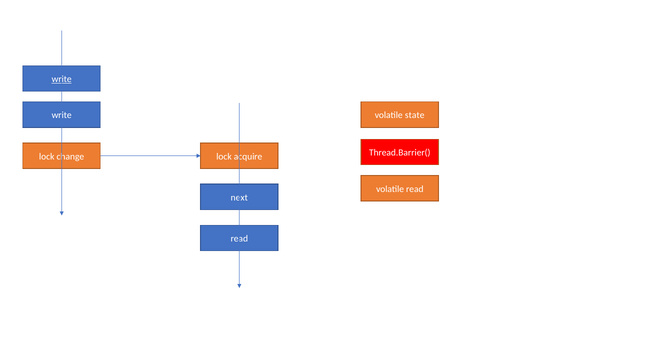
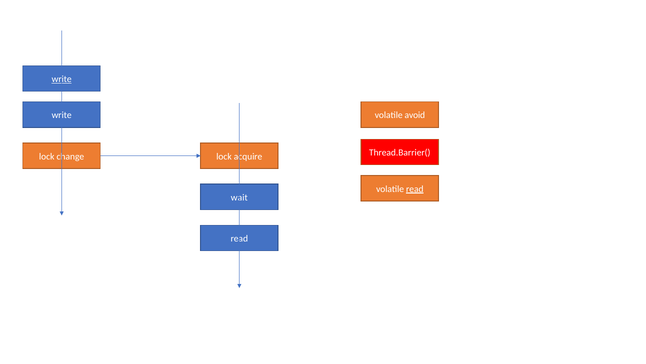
state: state -> avoid (415, 115)
read underline: none -> present (415, 189)
next: next -> wait (239, 197)
